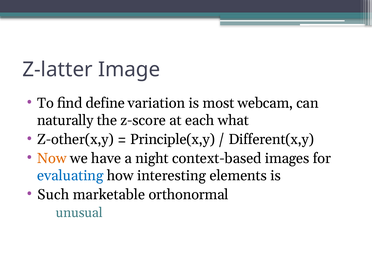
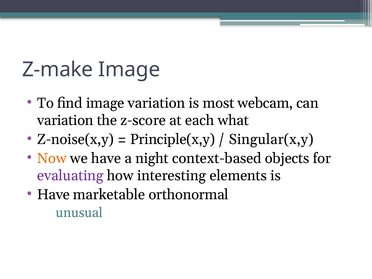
Z-latter: Z-latter -> Z-make (58, 70)
find define: define -> image (105, 103)
naturally: naturally -> variation (65, 120)
Z-other(x,y: Z-other(x,y -> Z-noise(x,y (75, 139)
Different(x,y: Different(x,y -> Singular(x,y (271, 139)
images: images -> objects (287, 158)
evaluating colour: blue -> purple (70, 176)
Such: Such -> Have (53, 195)
